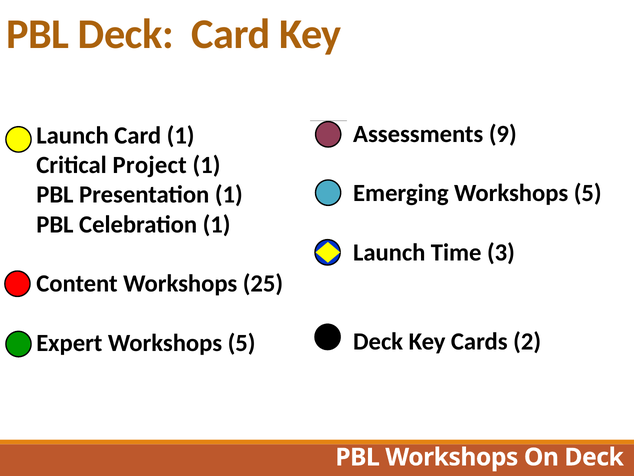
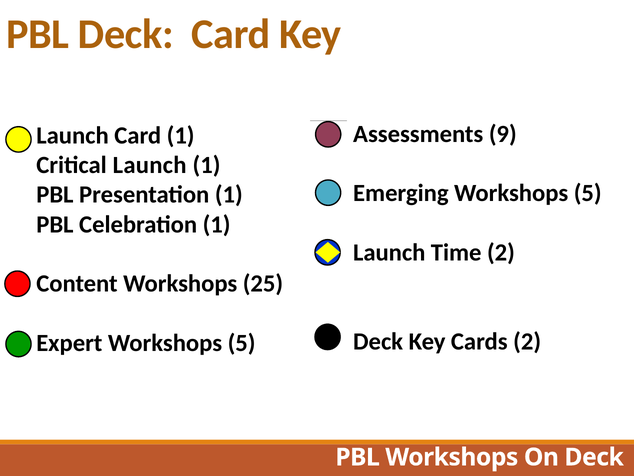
Critical Project: Project -> Launch (150, 165)
Time 3: 3 -> 2 (501, 252)
